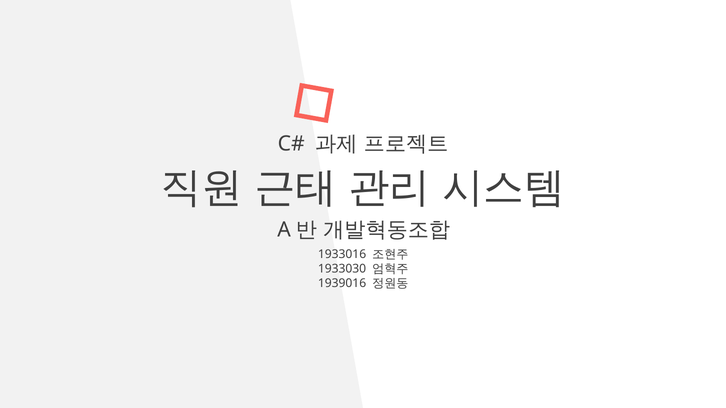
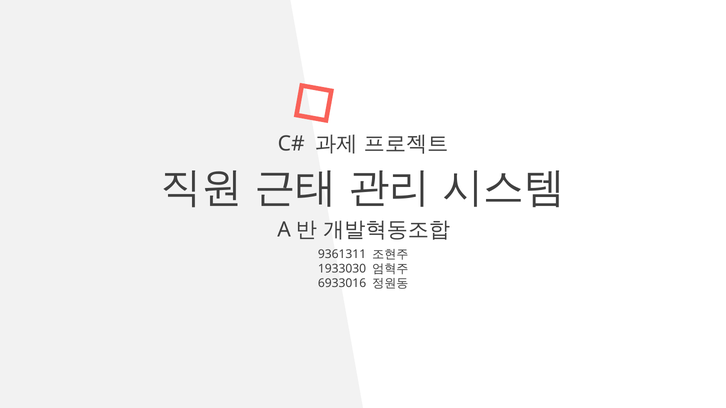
1933016: 1933016 -> 9361311 (342, 255)
1939016: 1939016 -> 6933016 (342, 284)
